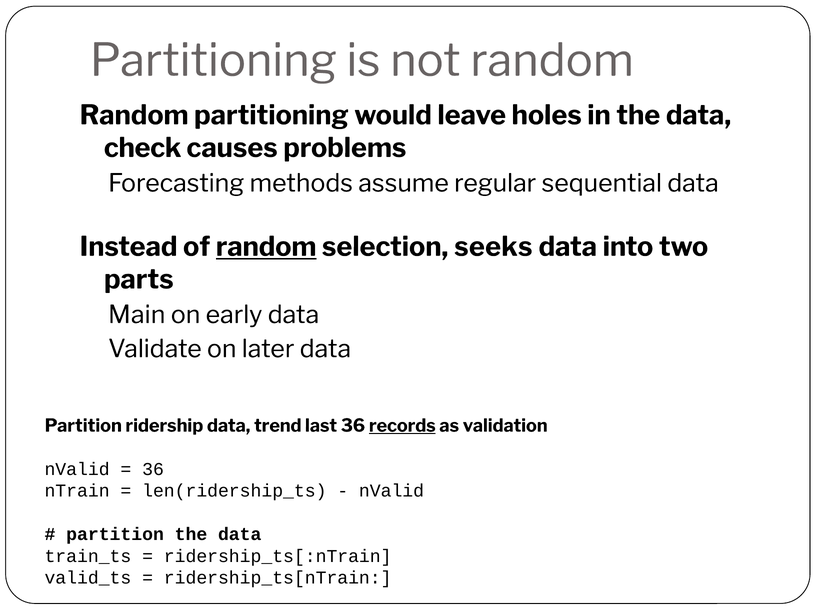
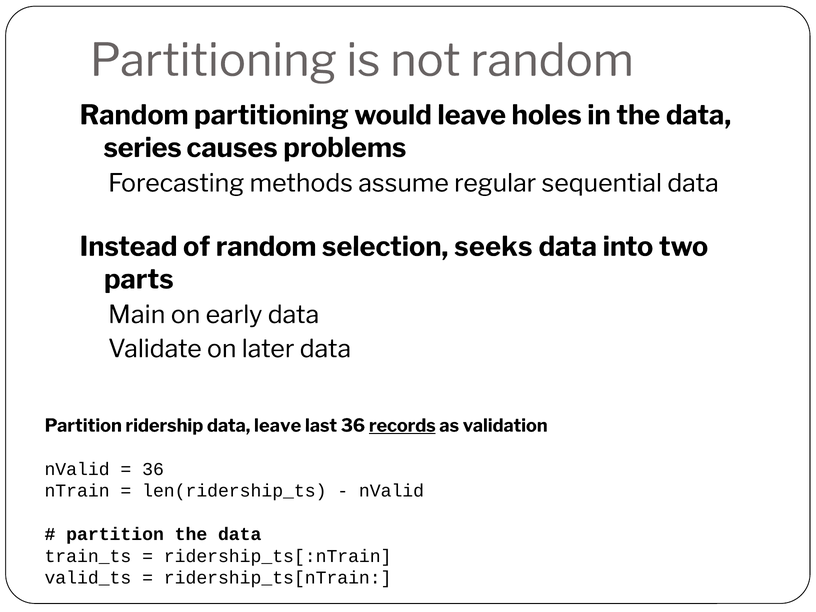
check: check -> series (143, 148)
random underline: present -> none (266, 247)
data trend: trend -> leave (278, 426)
